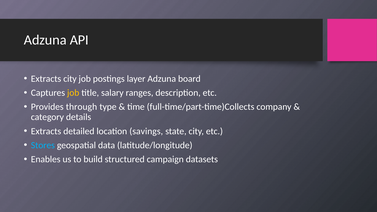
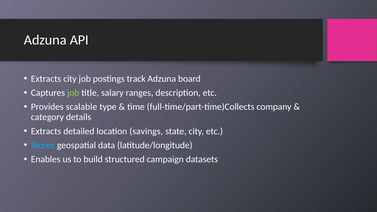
layer: layer -> track (136, 79)
job colour: yellow -> light green (73, 93)
through: through -> scalable (81, 107)
